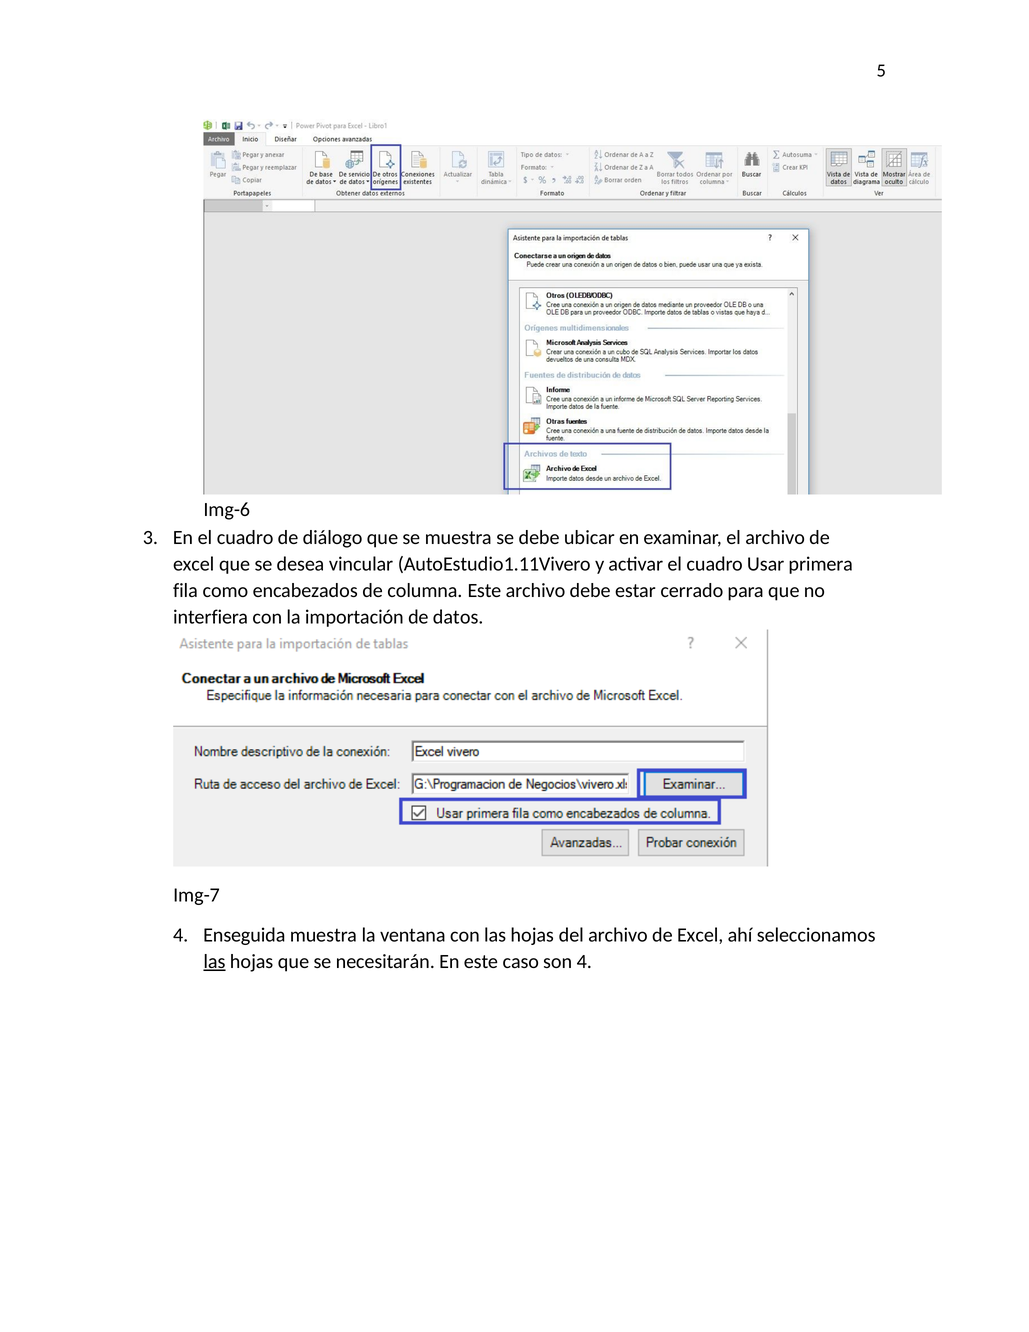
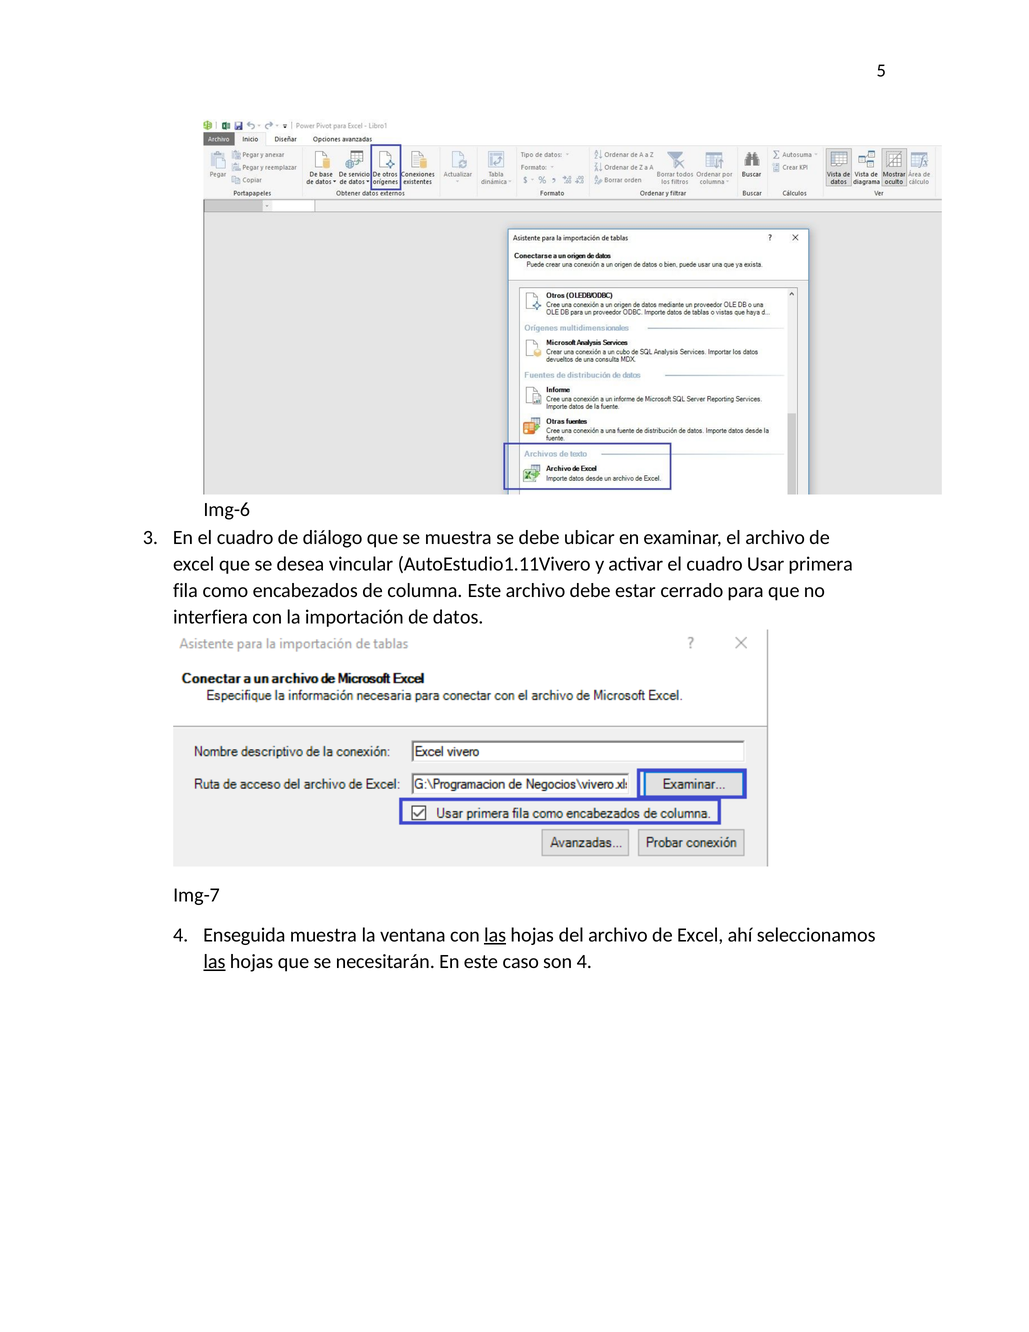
las underline: none -> present (495, 935)
